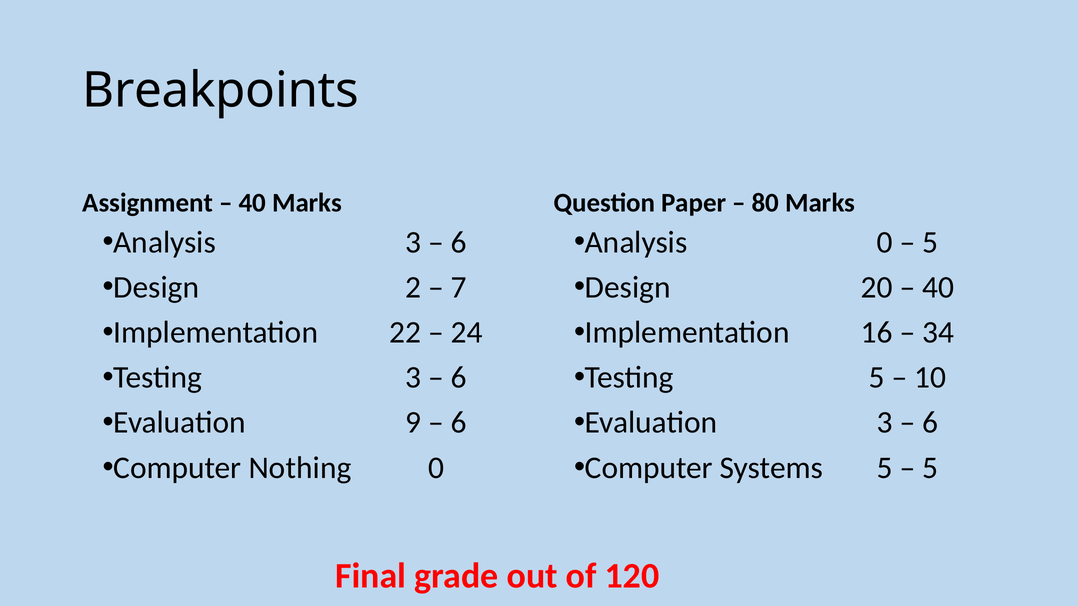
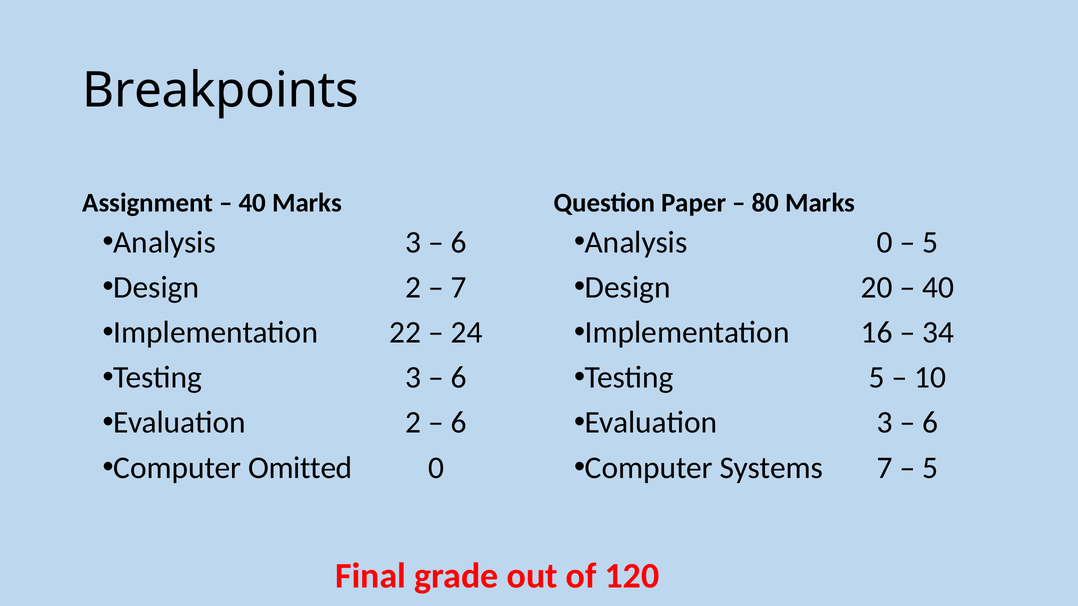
Evaluation 9: 9 -> 2 (413, 423)
Nothing: Nothing -> Omitted (300, 468)
Systems 5: 5 -> 7 (885, 468)
